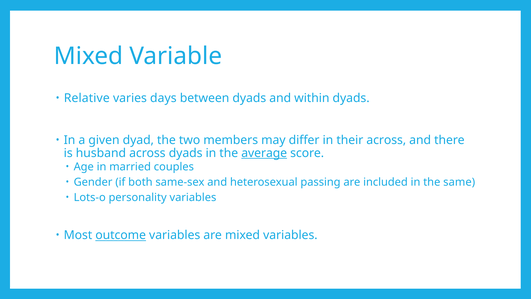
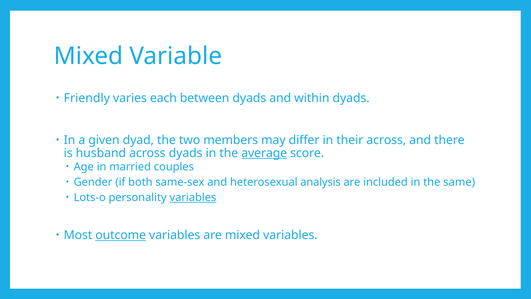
Relative: Relative -> Friendly (87, 98)
days: days -> each (163, 98)
passing: passing -> analysis (321, 182)
variables underline: none -> present (193, 197)
